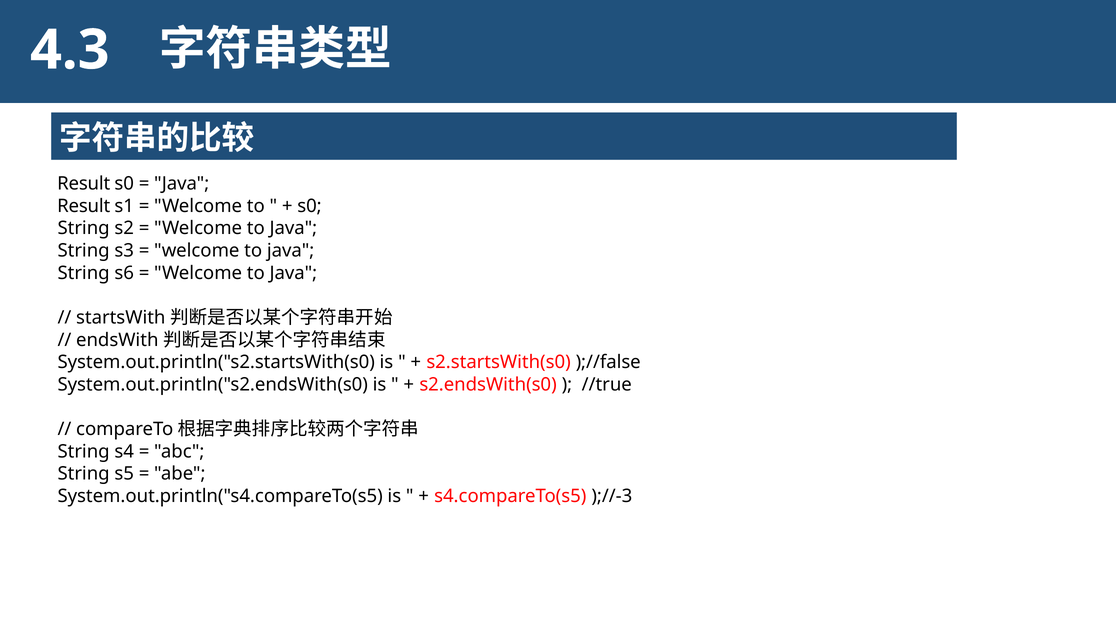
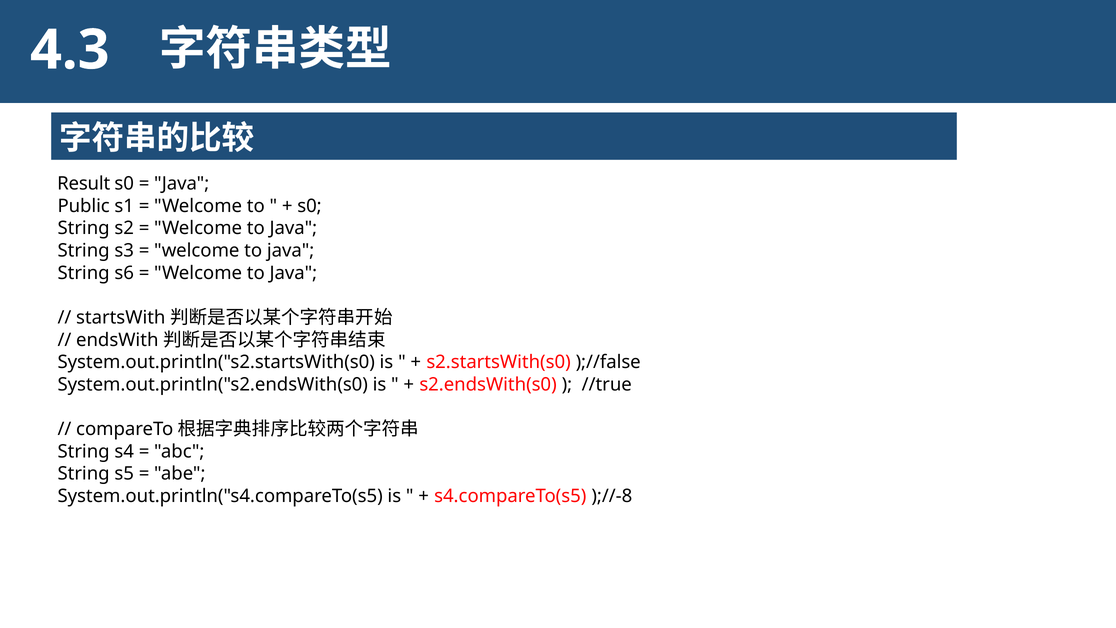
Result: Result -> Public (84, 206)
);//-3: );//-3 -> );//-8 (612, 496)
